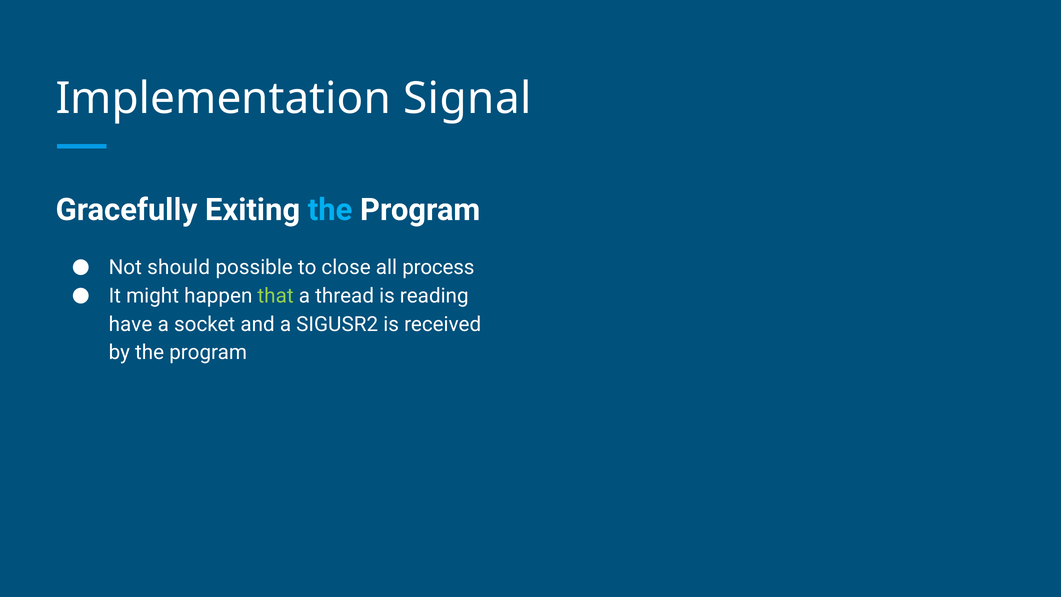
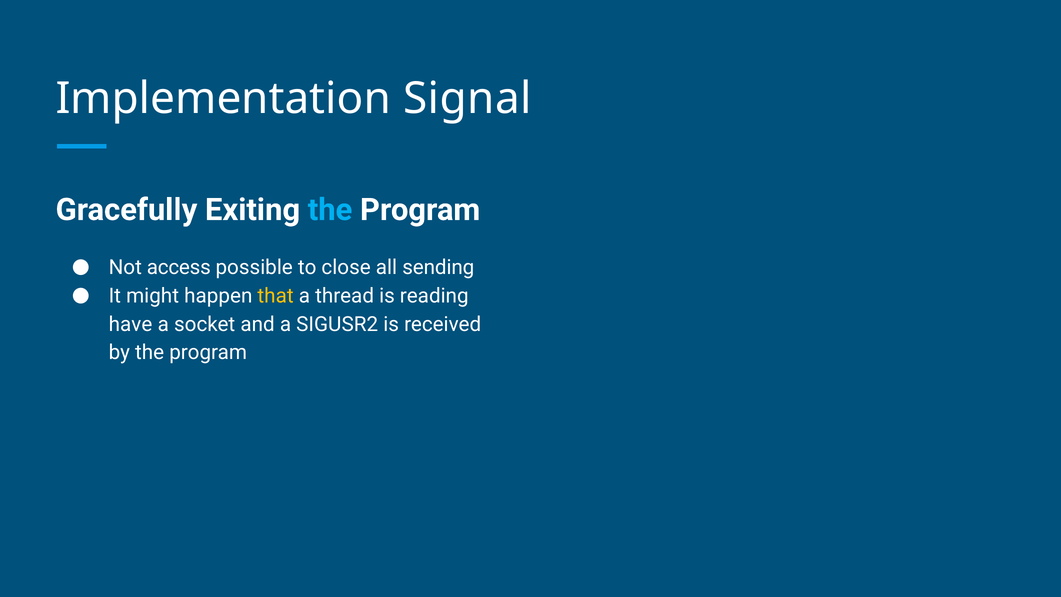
should: should -> access (179, 267)
process: process -> sending (438, 267)
that colour: light green -> yellow (276, 296)
